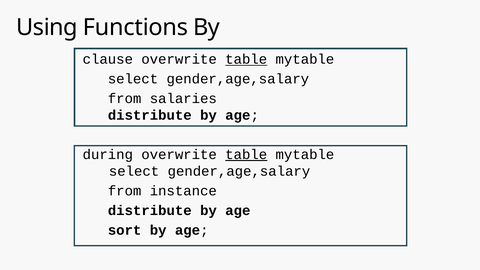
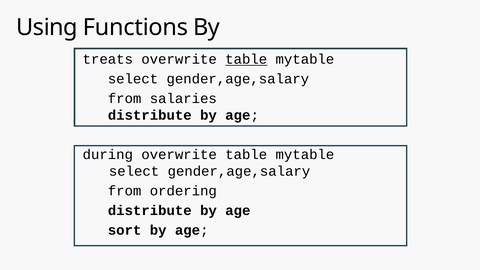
clause: clause -> treats (108, 59)
table underline: present -> none (246, 154)
instance: instance -> ordering (183, 191)
